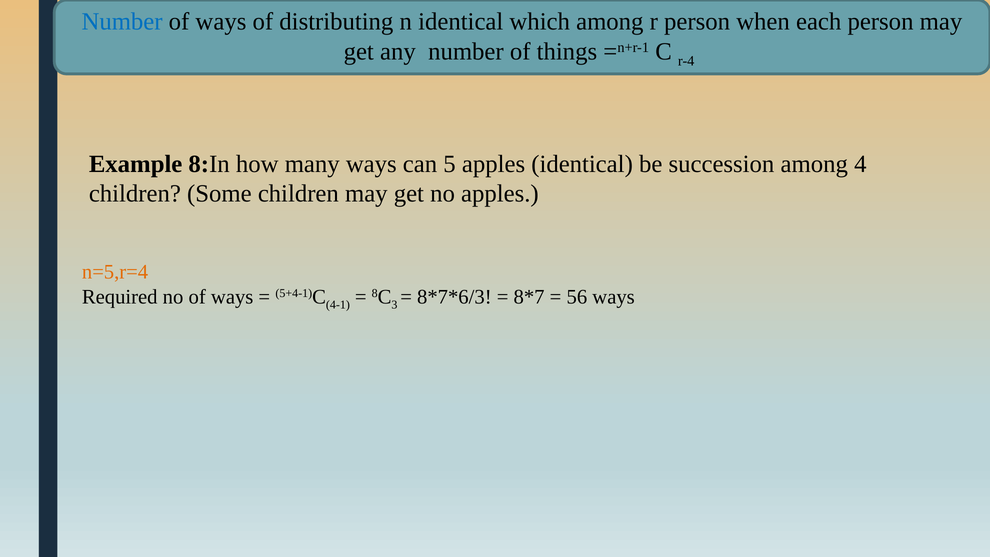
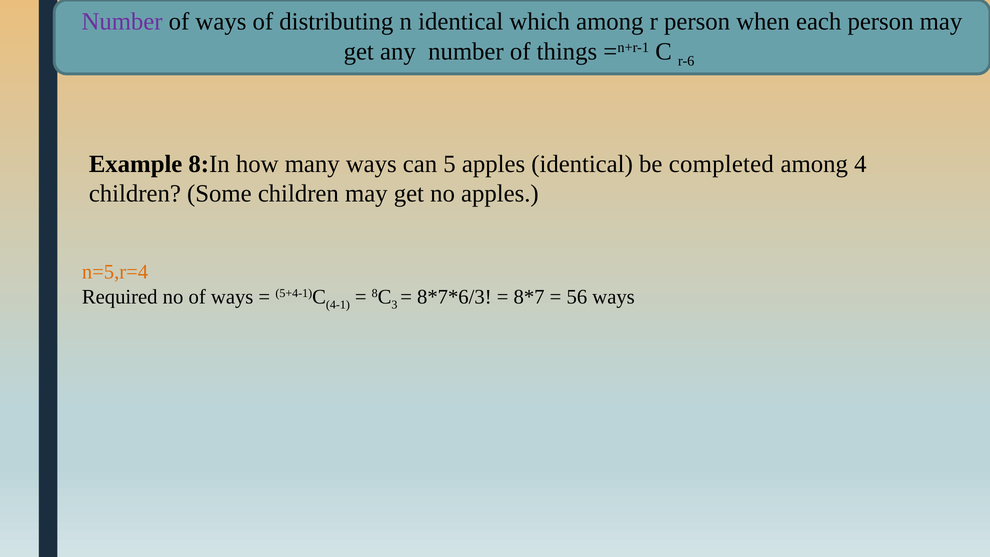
Number colour: blue -> purple (122, 22)
r-4: r-4 -> r-6 (686, 61)
succession: succession -> completed (721, 164)
